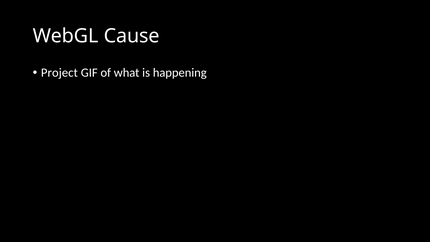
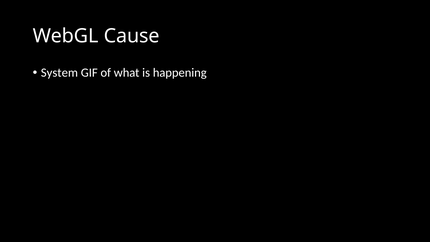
Project: Project -> System (59, 73)
